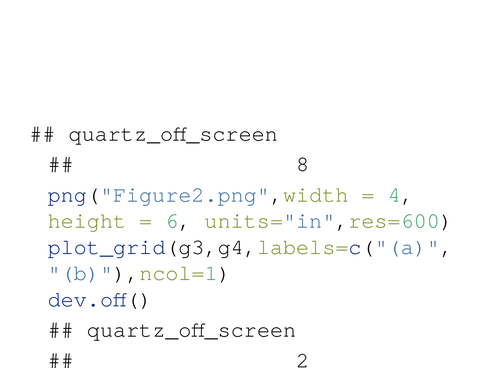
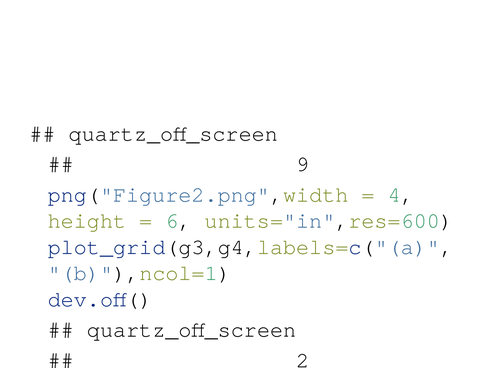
8: 8 -> 9 (303, 164)
